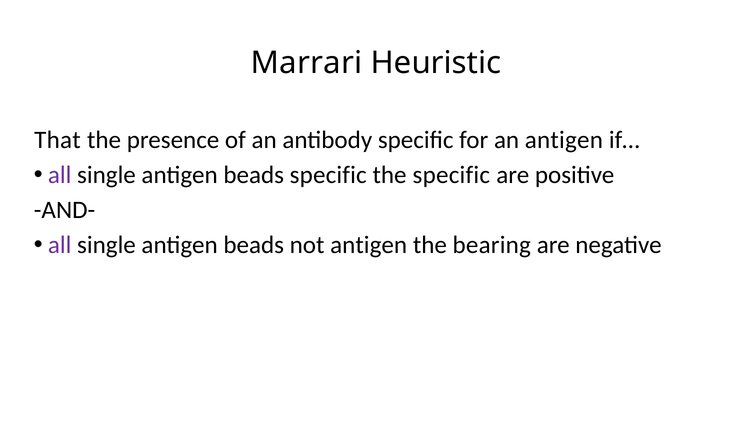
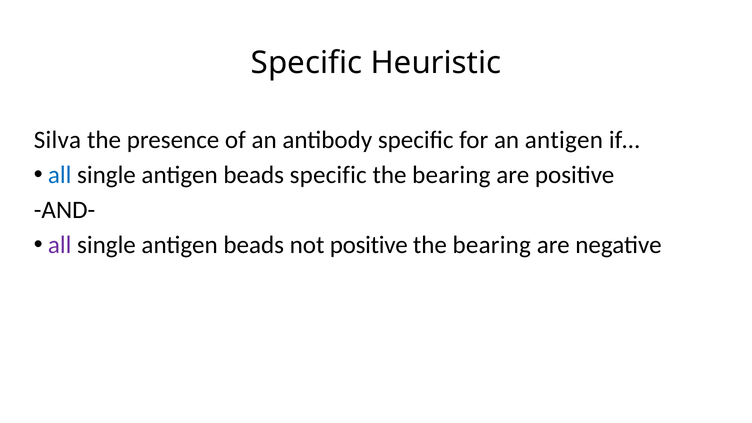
Marrari: Marrari -> Specific (307, 63)
That: That -> Silva (57, 140)
all colour: purple -> blue (60, 175)
specific: specific -> bearing (451, 175)
not antigen: antigen -> positive (369, 245)
